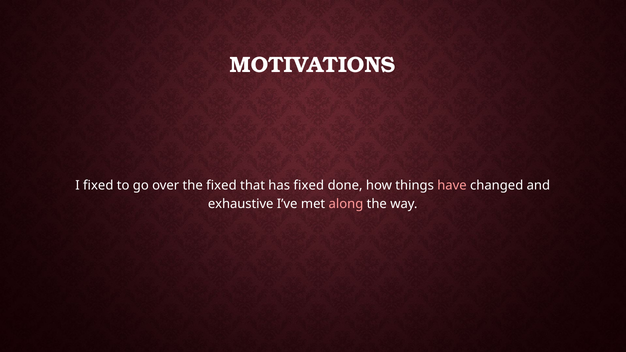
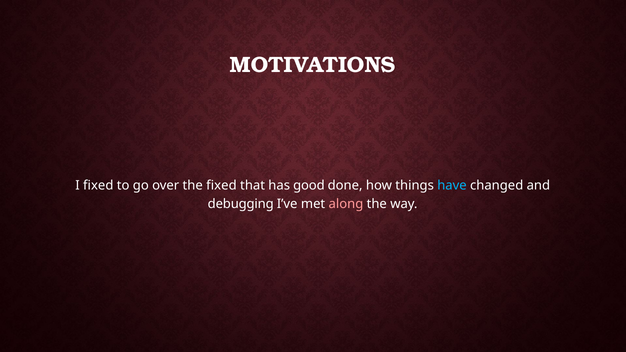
has fixed: fixed -> good (309, 185)
have colour: pink -> light blue (452, 185)
exhaustive: exhaustive -> debugging (241, 204)
